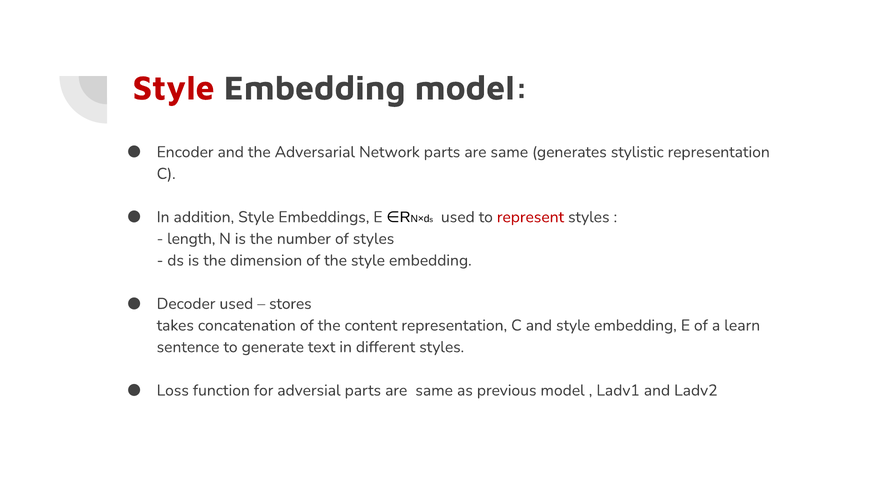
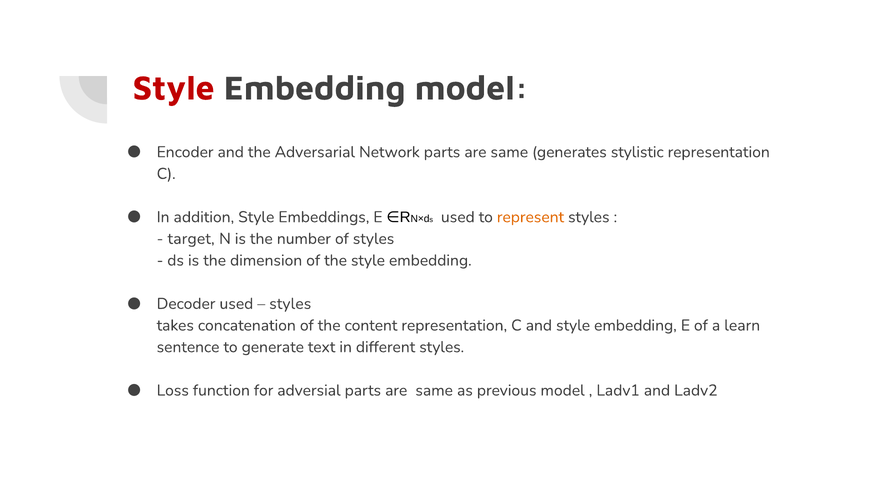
represent colour: red -> orange (530, 217)
length: length -> target (191, 239)
stores: stores -> styles (290, 304)
